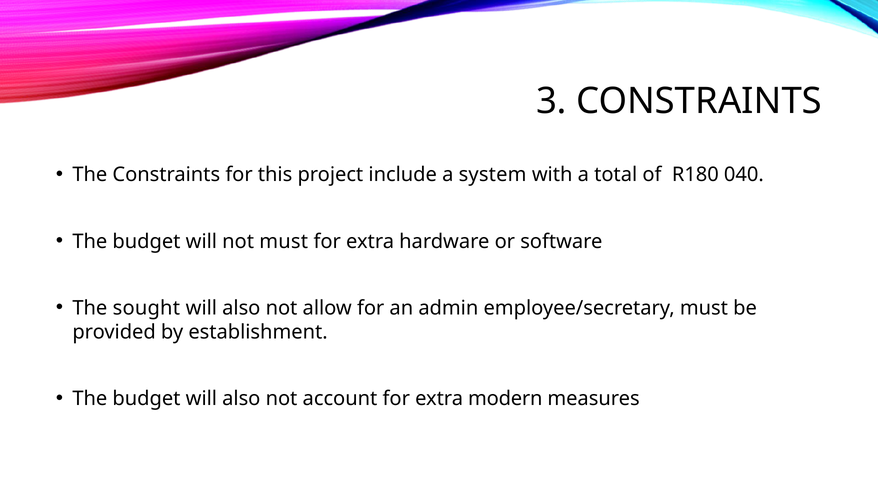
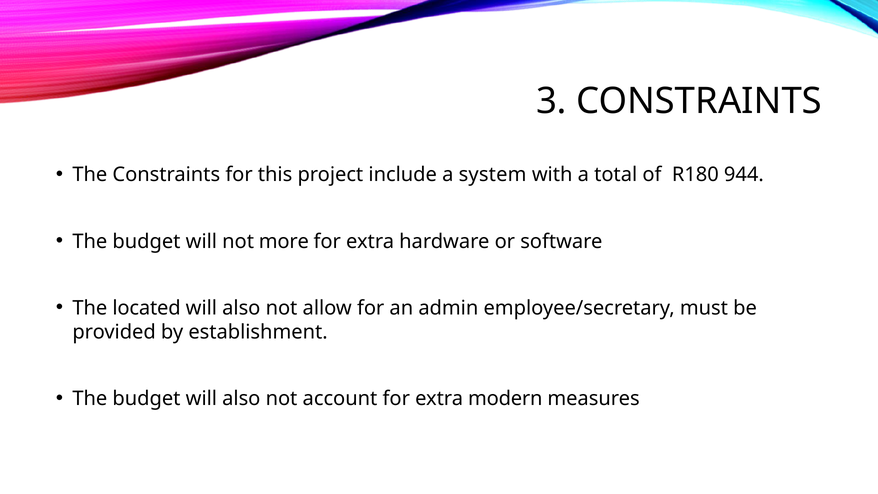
040: 040 -> 944 (744, 175)
not must: must -> more (284, 241)
sought: sought -> located (147, 308)
